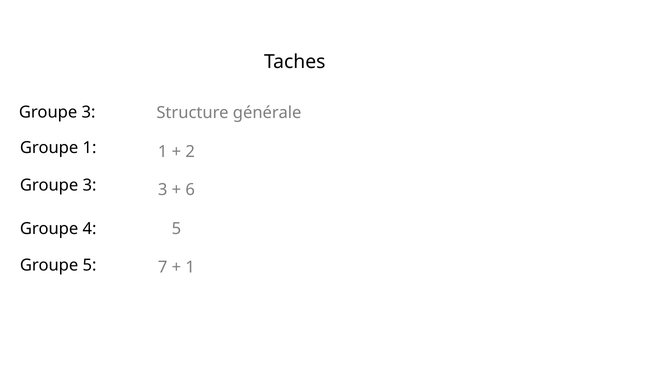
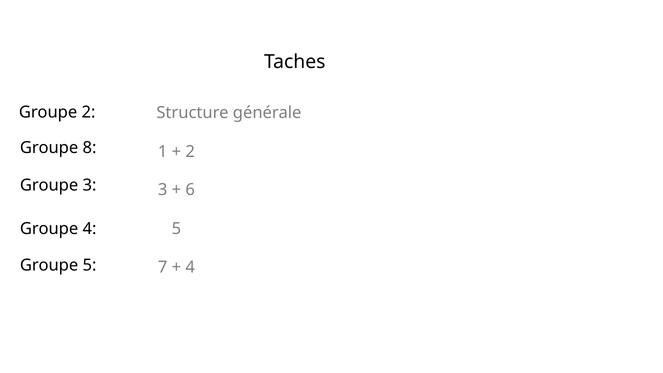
3: 3 -> 2 (89, 112)
Groupe 1: 1 -> 8 (90, 148)
1: 1 -> 4 (190, 267)
